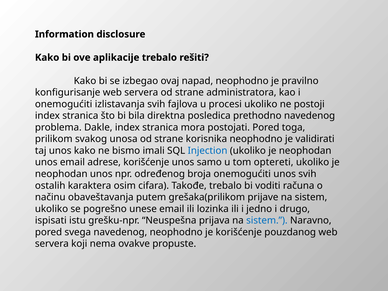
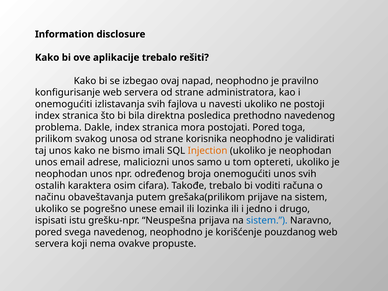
procesi: procesi -> navesti (225, 104)
Injection colour: blue -> orange (208, 151)
adrese korišćenje: korišćenje -> maliciozni (146, 162)
